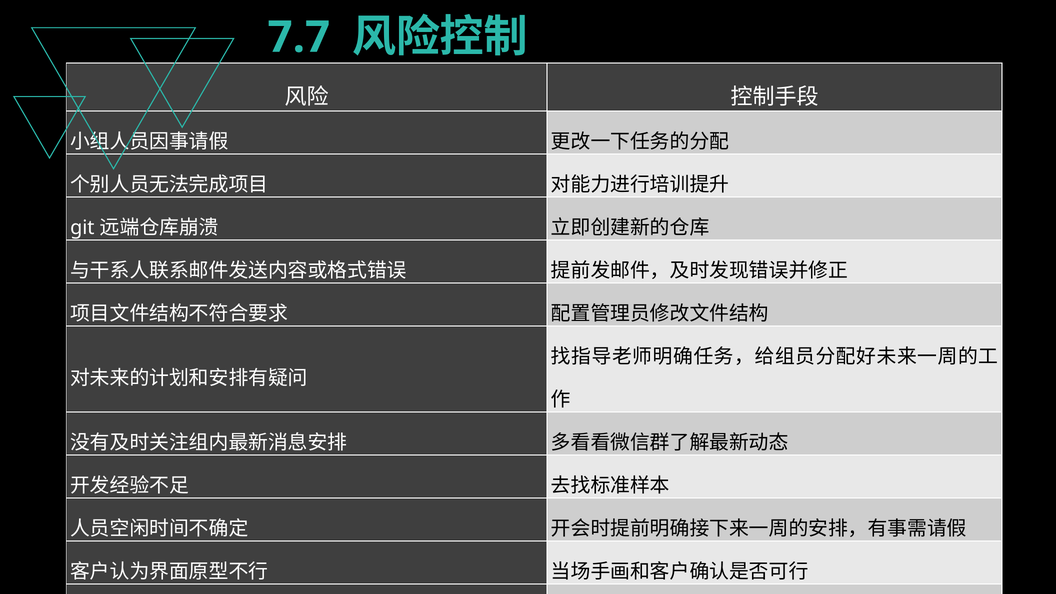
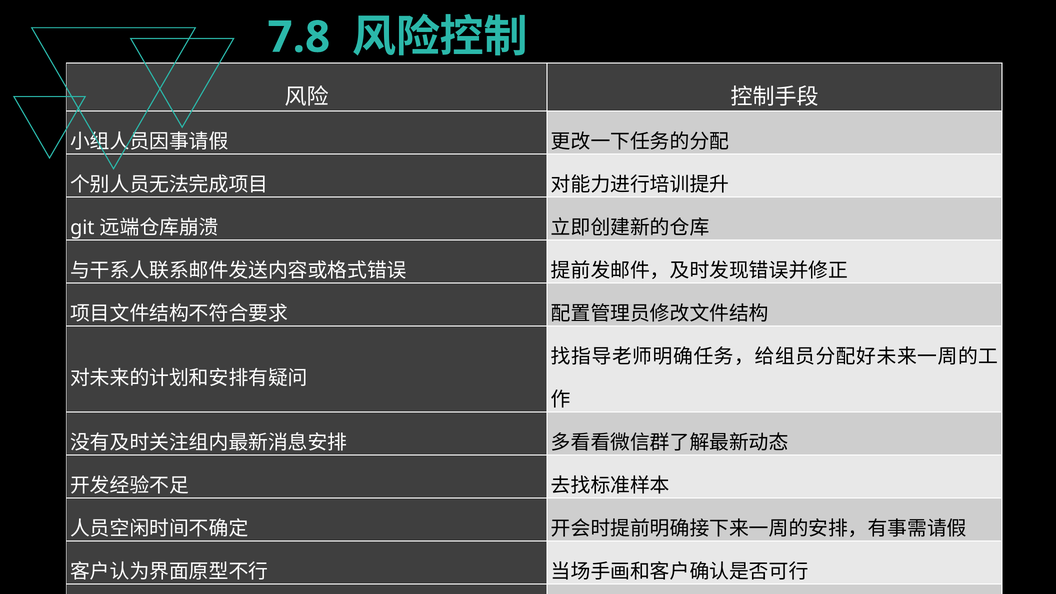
7.7: 7.7 -> 7.8 (299, 37)
